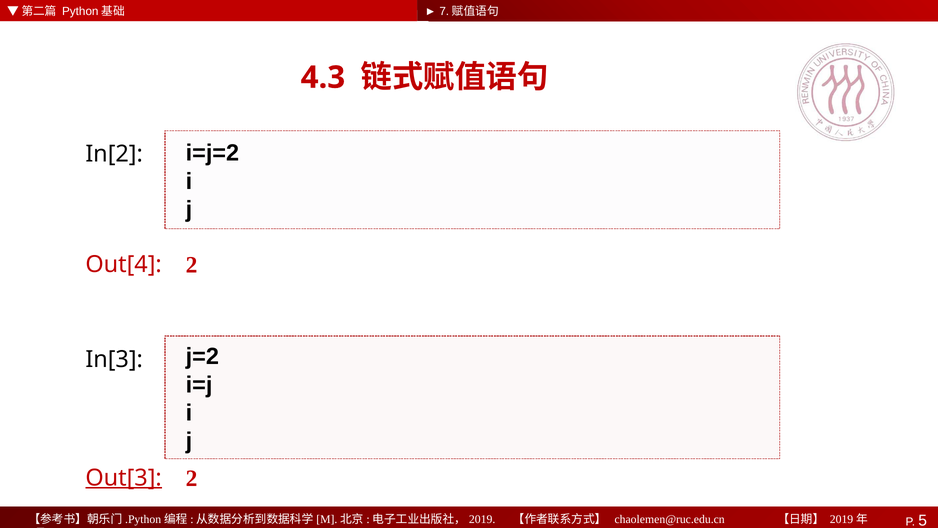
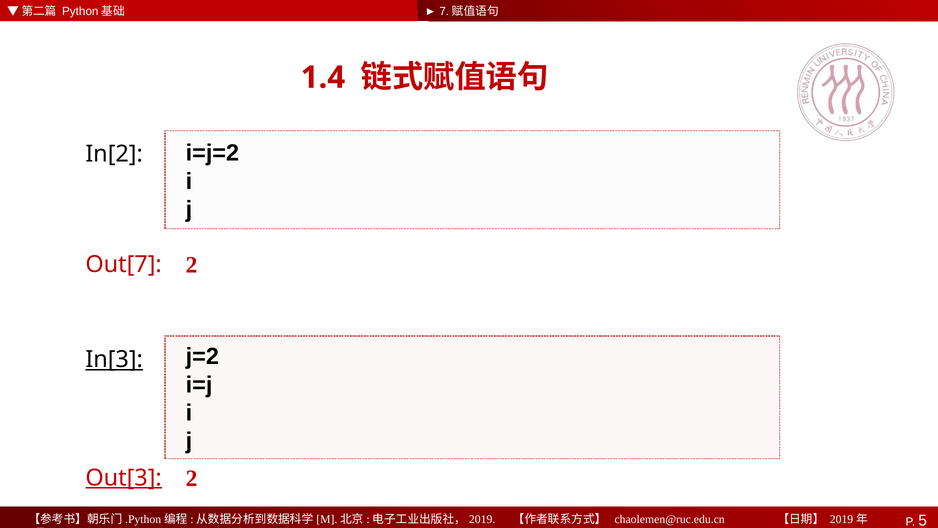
4.3: 4.3 -> 1.4 (323, 77)
Out[4: Out[4 -> Out[7 (124, 264)
In[3 underline: none -> present (114, 359)
